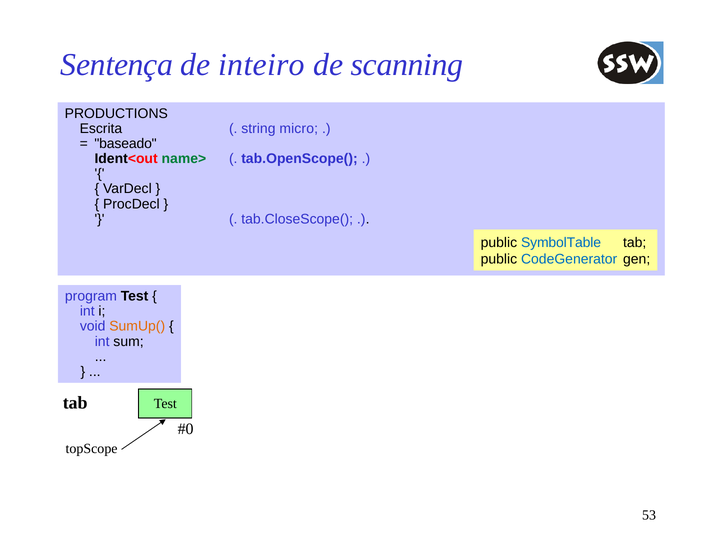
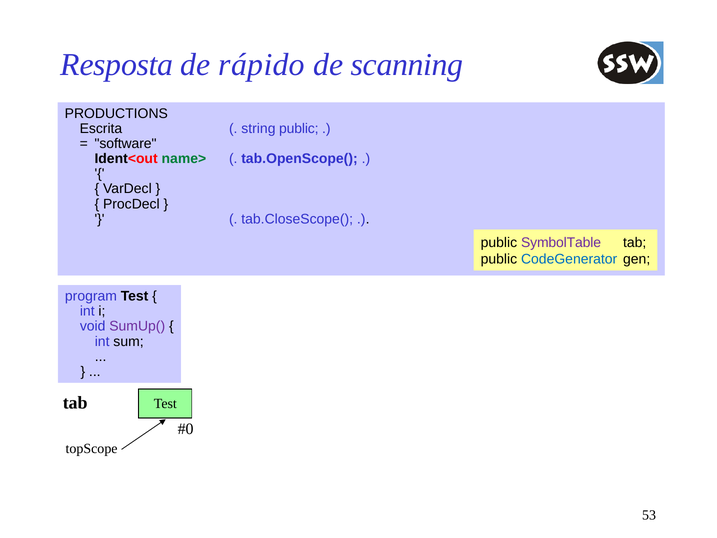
Sentença: Sentença -> Resposta (117, 65)
inteiro: inteiro -> rápido (262, 65)
string micro: micro -> public (299, 128)
baseado: baseado -> software (126, 144)
SymbolTable colour: blue -> purple (561, 243)
SumUp( colour: orange -> purple (137, 326)
